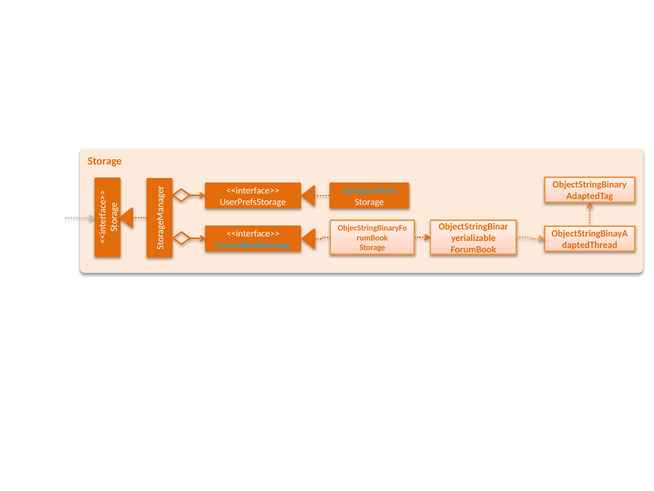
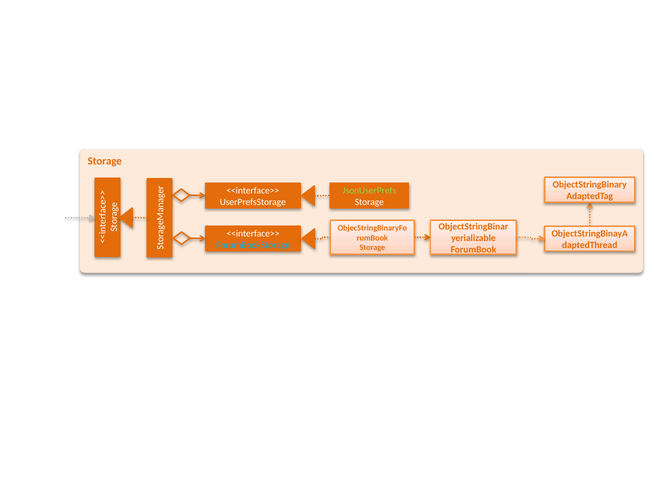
JsonUserPrefs colour: light blue -> light green (369, 190)
